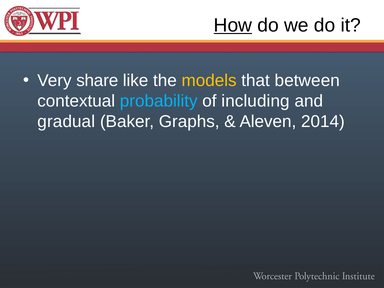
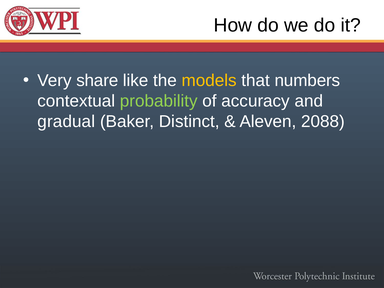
How underline: present -> none (233, 25)
between: between -> numbers (307, 81)
probability colour: light blue -> light green (159, 101)
including: including -> accuracy (256, 101)
Graphs: Graphs -> Distinct (189, 122)
2014: 2014 -> 2088 (323, 122)
